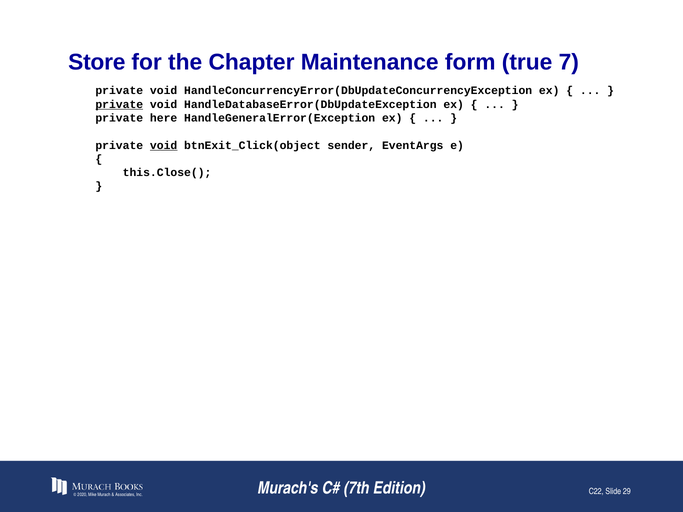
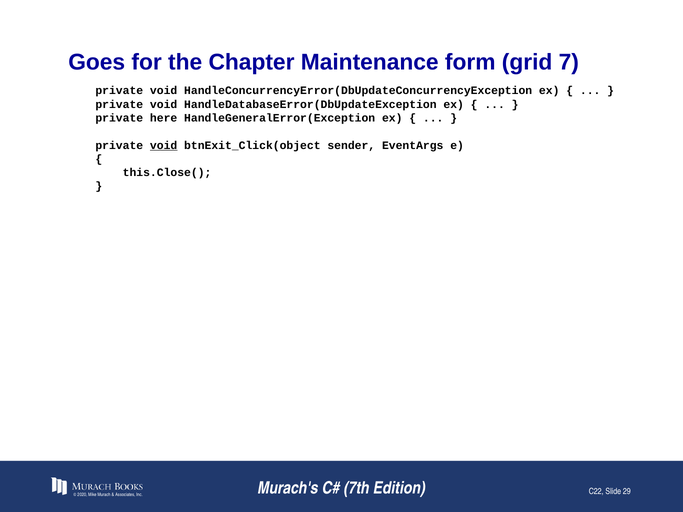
Store: Store -> Goes (97, 62)
true: true -> grid (527, 62)
private underline: present -> none (119, 104)
